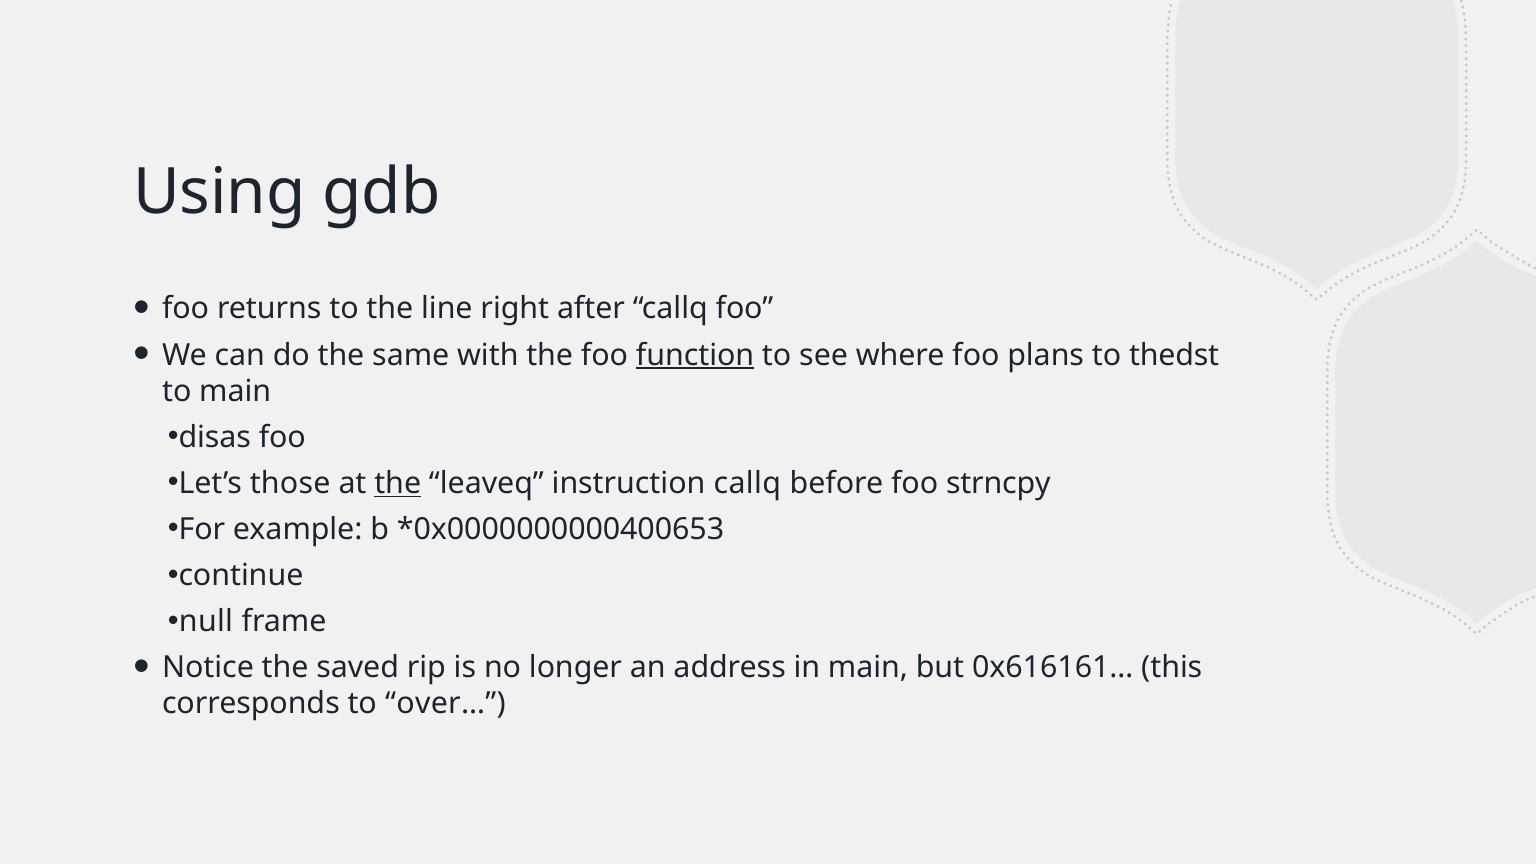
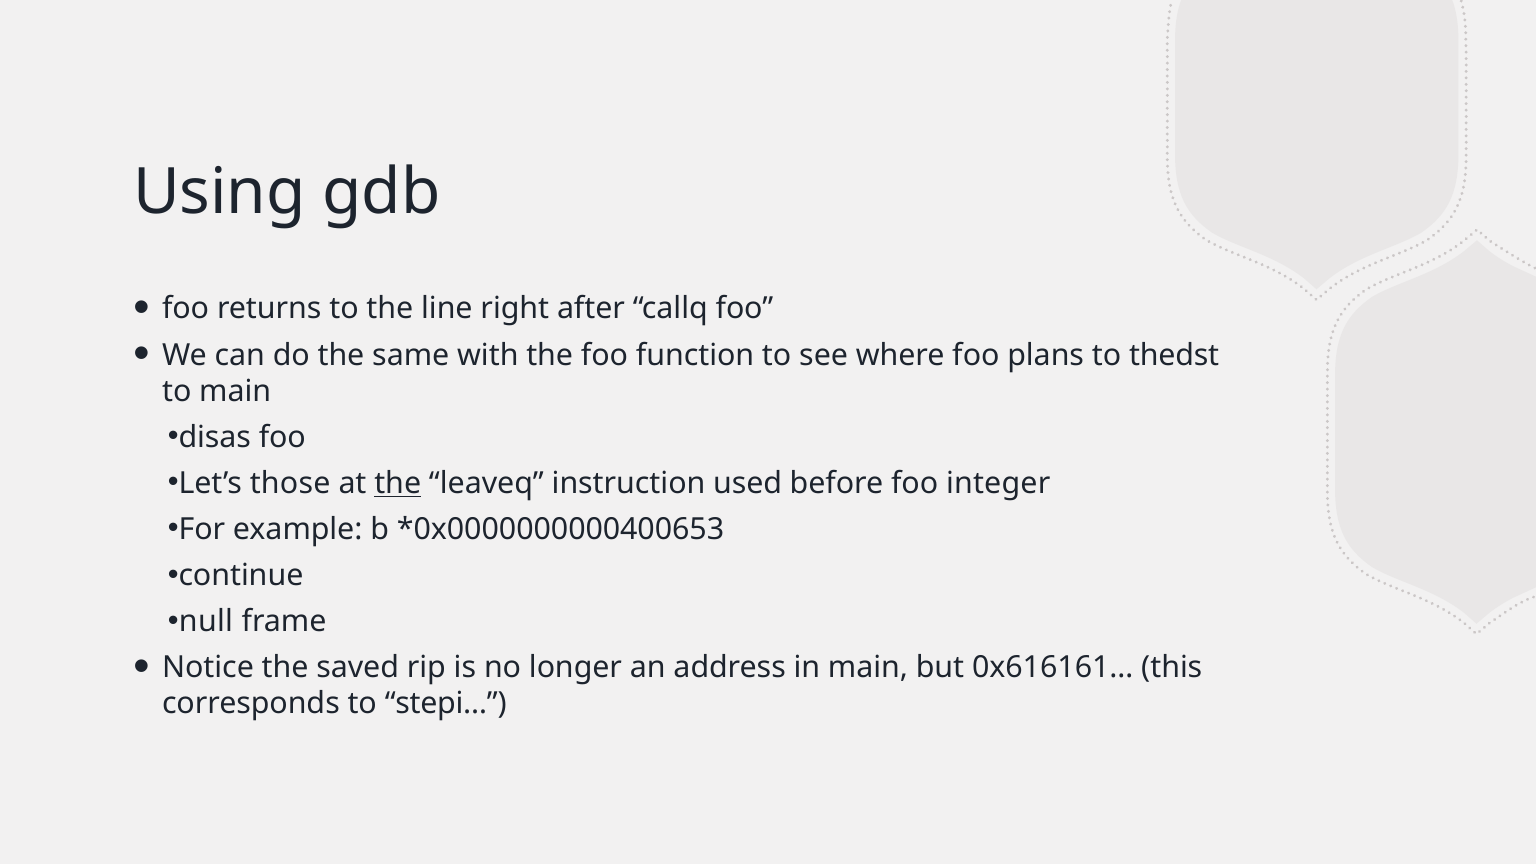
function underline: present -> none (695, 355)
instruction callq: callq -> used (748, 483)
strncpy: strncpy -> integer (998, 483)
over…: over… -> stepi… (446, 704)
